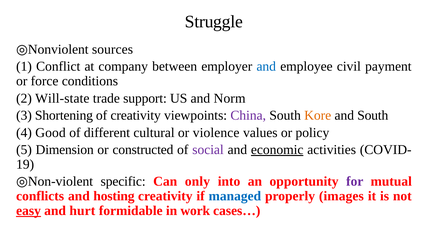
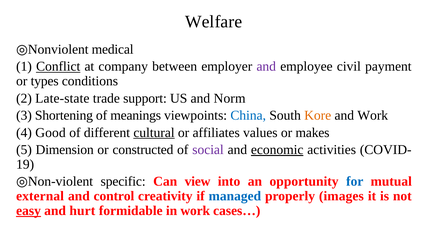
Struggle: Struggle -> Welfare (214, 22)
sources: sources -> medical (113, 49)
Conflict underline: none -> present (58, 66)
and colour: blue -> purple (266, 66)
force: force -> types (45, 81)
Will-state: Will-state -> Late-state (62, 98)
of creativity: creativity -> meanings (136, 115)
China colour: purple -> blue (248, 115)
and South: South -> Work (373, 115)
cultural underline: none -> present (154, 133)
violence: violence -> affiliates (216, 133)
policy: policy -> makes (313, 133)
only: only -> view (198, 181)
for colour: purple -> blue (355, 181)
conflicts: conflicts -> external (40, 196)
hosting: hosting -> control (114, 196)
